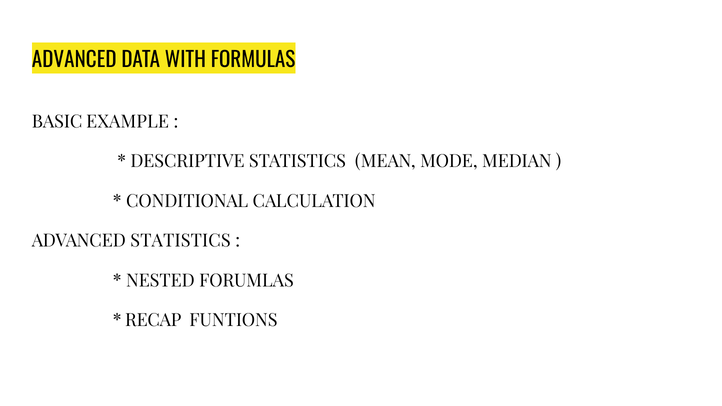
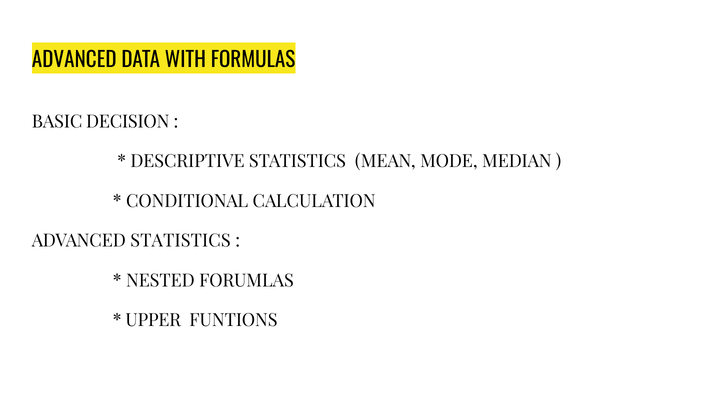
EXAMPLE: EXAMPLE -> DECISION (128, 122)
RECAP: RECAP -> UPPER (153, 320)
